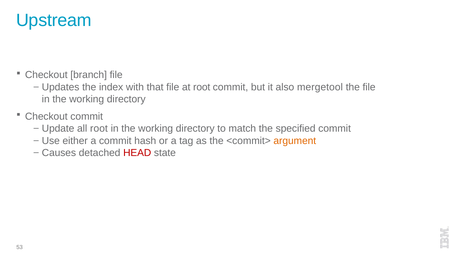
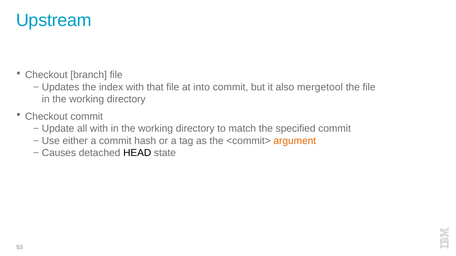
at root: root -> into (202, 87)
all root: root -> with (99, 129)
HEAD colour: red -> black (137, 153)
